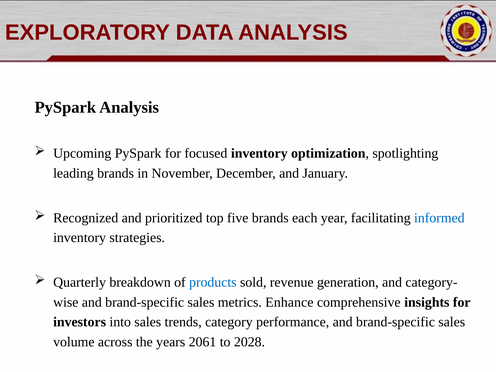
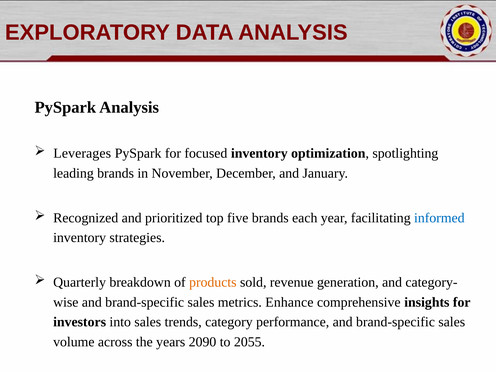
Upcoming: Upcoming -> Leverages (82, 153)
products colour: blue -> orange (213, 282)
2061: 2061 -> 2090 (202, 342)
2028: 2028 -> 2055 (249, 342)
